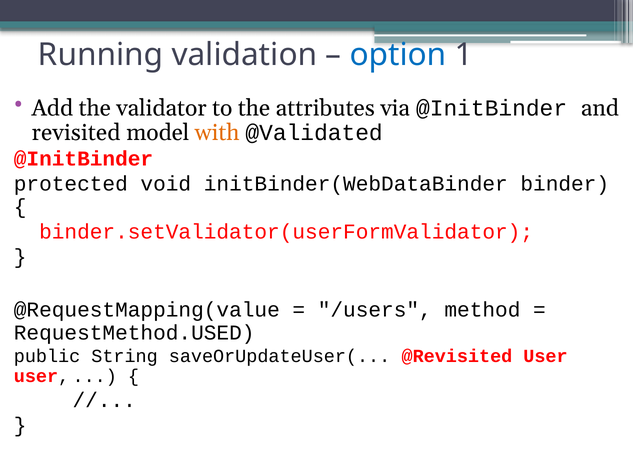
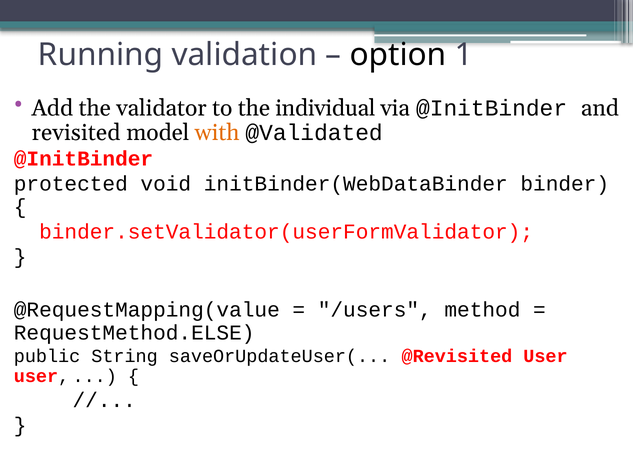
option colour: blue -> black (398, 55)
attributes: attributes -> individual (325, 108)
RequestMethod.USED: RequestMethod.USED -> RequestMethod.ELSE (134, 332)
